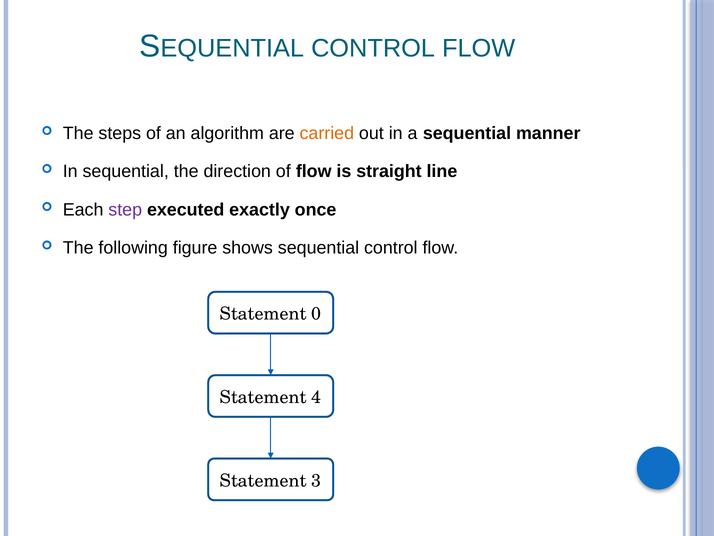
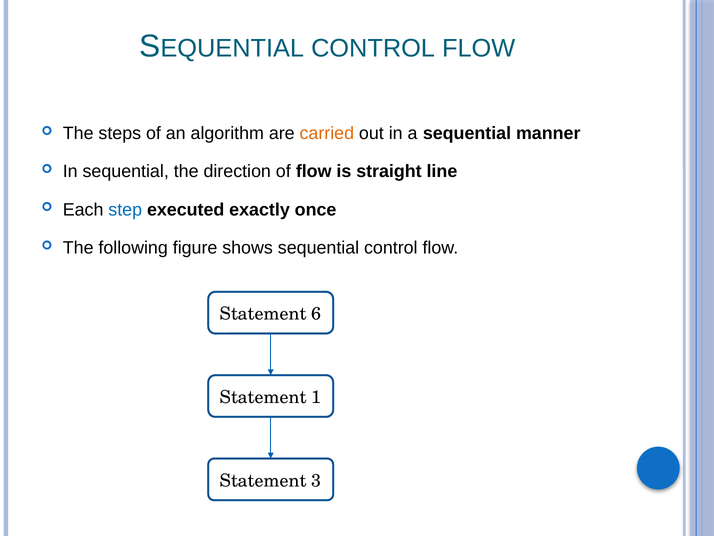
step colour: purple -> blue (125, 209)
0: 0 -> 6 (316, 314)
4: 4 -> 1 (316, 397)
